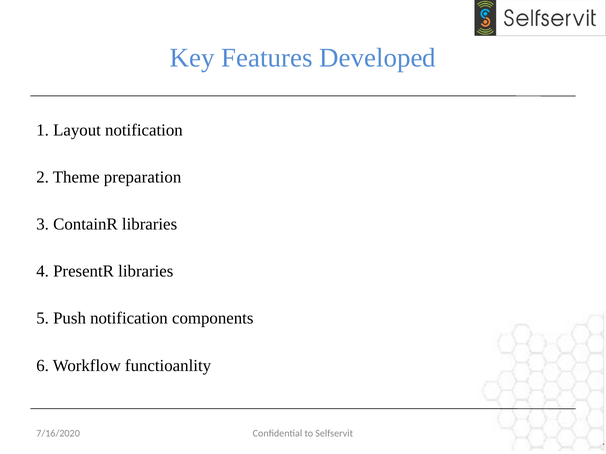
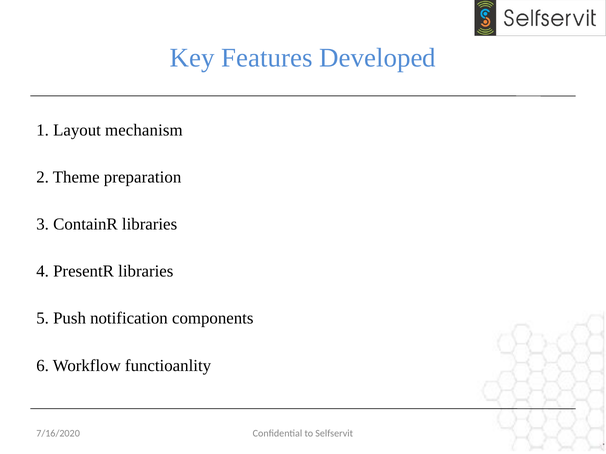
Layout notification: notification -> mechanism (144, 130)
